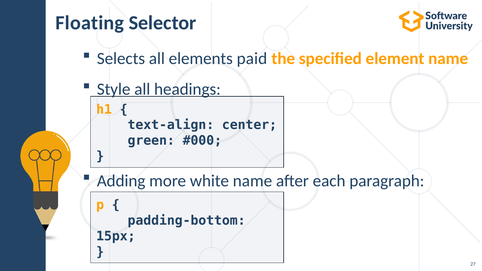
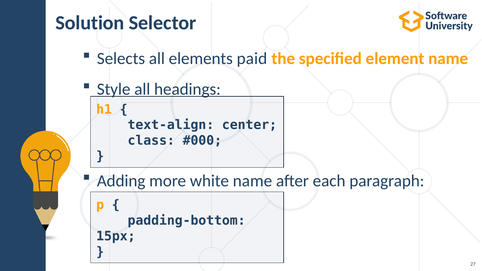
Floating: Floating -> Solution (90, 23)
green: green -> class (151, 141)
